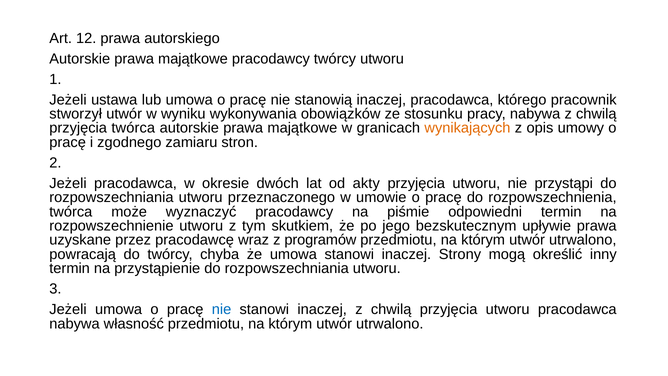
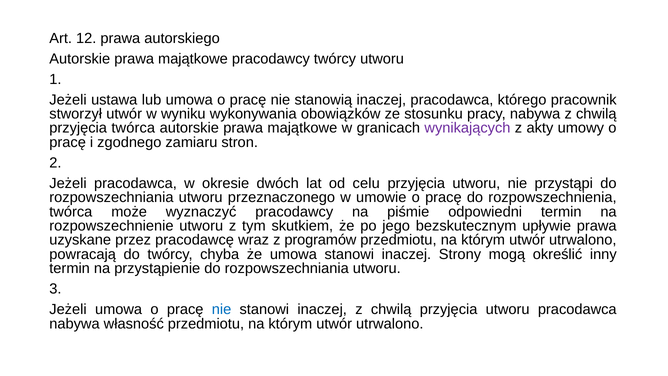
wynikających colour: orange -> purple (467, 128)
opis: opis -> akty (540, 128)
akty: akty -> celu (366, 183)
